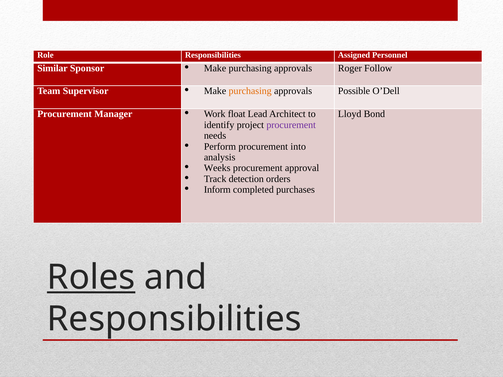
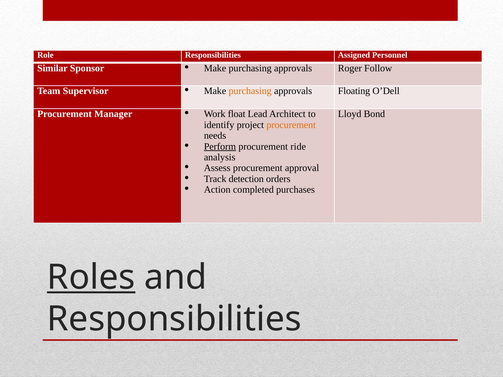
Possible: Possible -> Floating (354, 91)
procurement colour: purple -> orange (291, 125)
Perform underline: none -> present (220, 147)
into: into -> ride (298, 147)
Weeks: Weeks -> Assess (217, 168)
Inform: Inform -> Action (217, 190)
